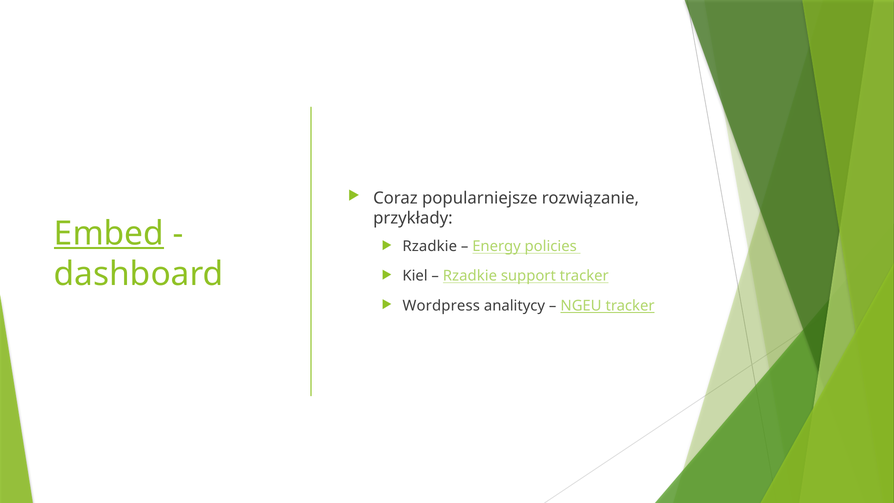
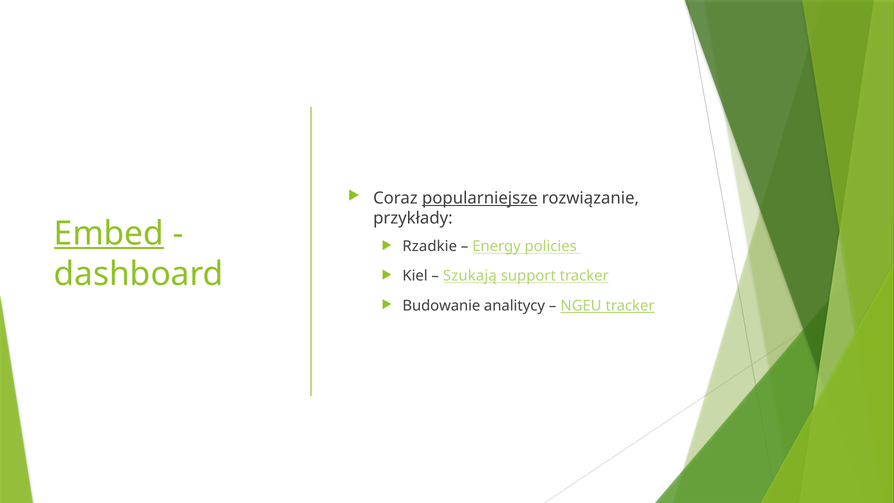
popularniejsze underline: none -> present (480, 198)
Rzadkie: Rzadkie -> Szukają (470, 276)
Wordpress: Wordpress -> Budowanie (441, 306)
